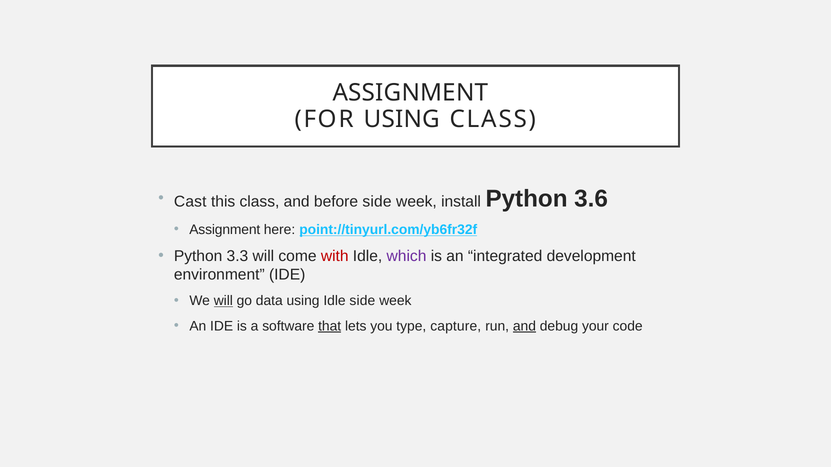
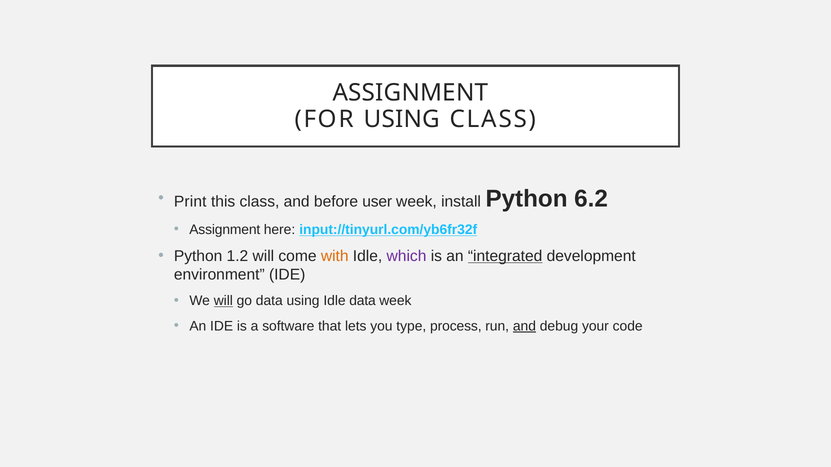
Cast: Cast -> Print (190, 202)
before side: side -> user (377, 202)
3.6: 3.6 -> 6.2 (591, 199)
point://tinyurl.com/yb6fr32f: point://tinyurl.com/yb6fr32f -> input://tinyurl.com/yb6fr32f (388, 230)
3.3: 3.3 -> 1.2 (237, 256)
with colour: red -> orange (335, 256)
integrated underline: none -> present (505, 256)
Idle side: side -> data (363, 301)
that underline: present -> none (330, 326)
capture: capture -> process (456, 326)
